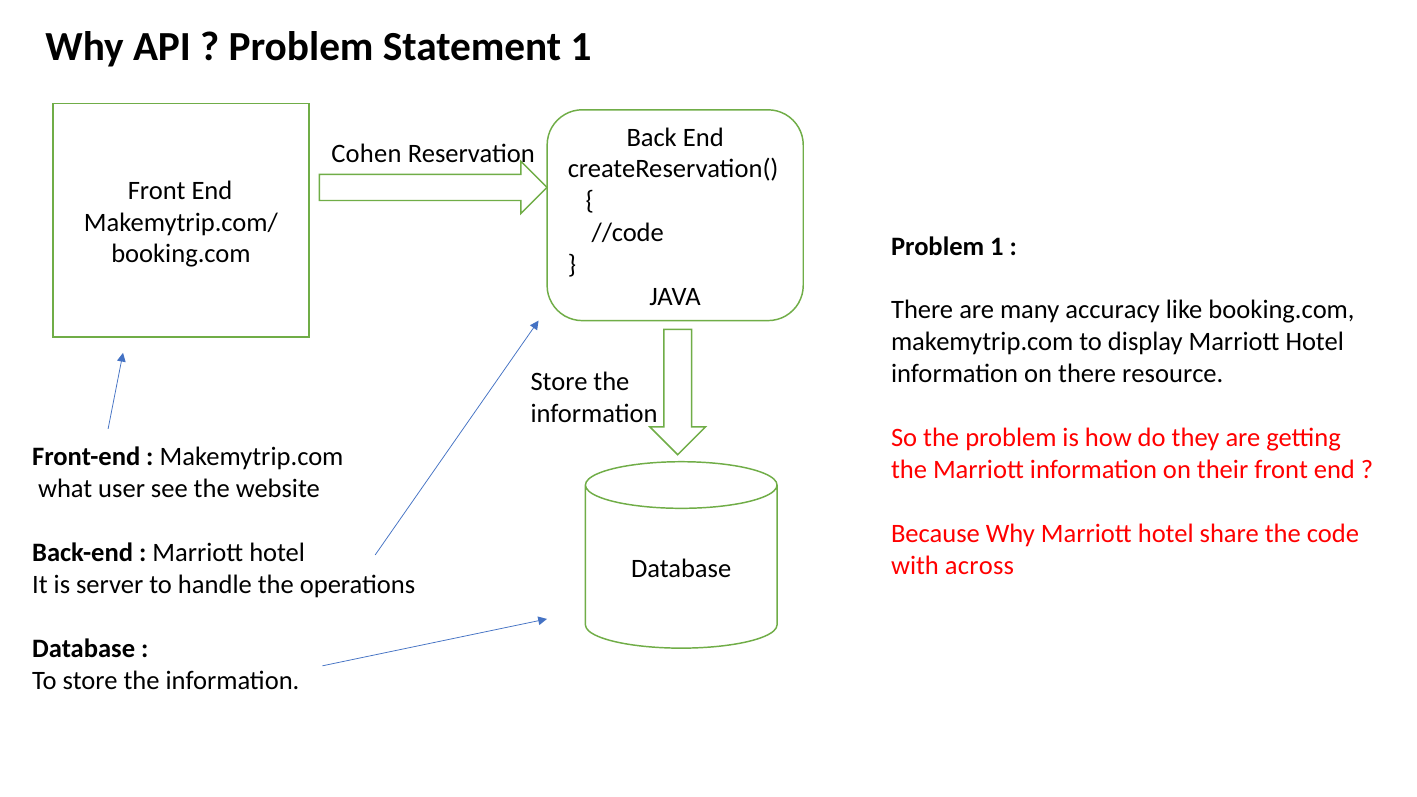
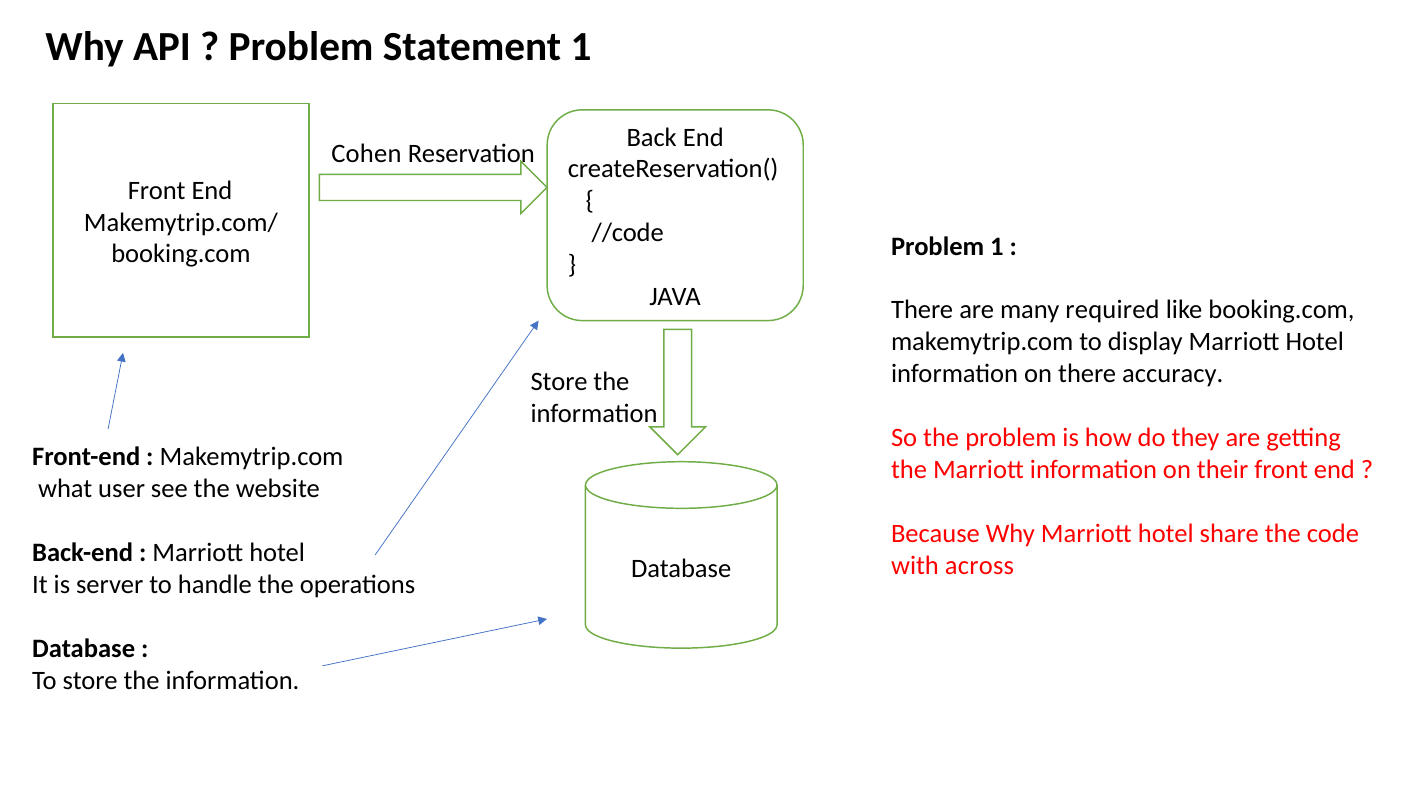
accuracy: accuracy -> required (1113, 310)
resource: resource -> accuracy (1173, 374)
